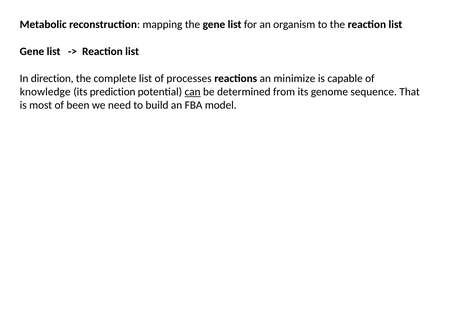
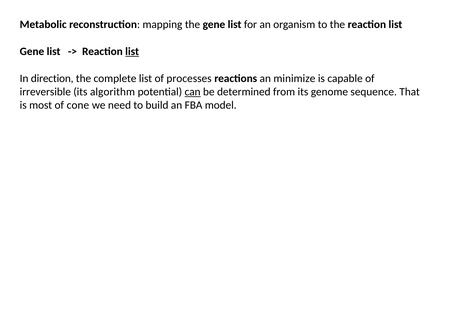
list underline: none -> present (132, 52)
knowledge: knowledge -> irreversible (45, 92)
prediction: prediction -> algorithm (113, 92)
been: been -> cone (78, 106)
